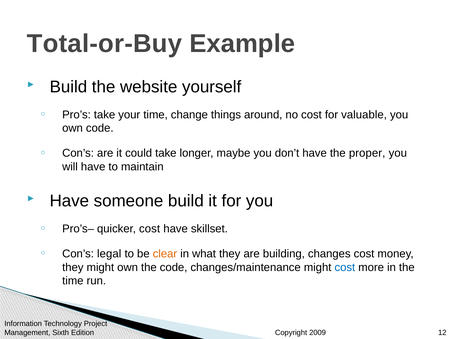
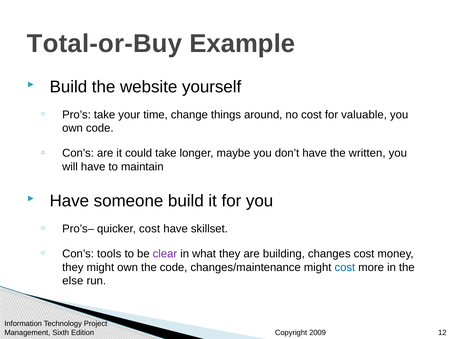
proper: proper -> written (367, 153)
legal: legal -> tools (109, 253)
clear colour: orange -> purple (165, 253)
time: time -> else (73, 280)
